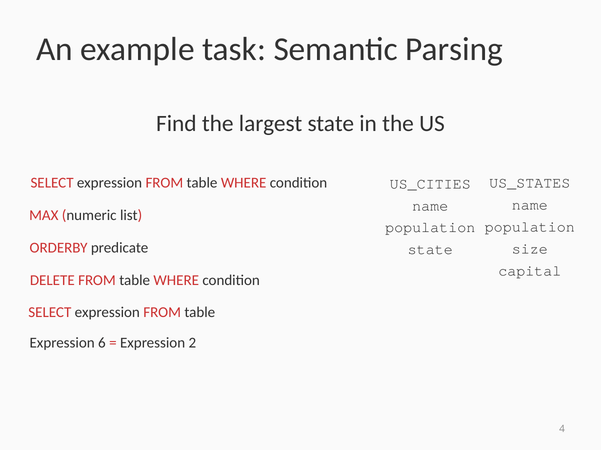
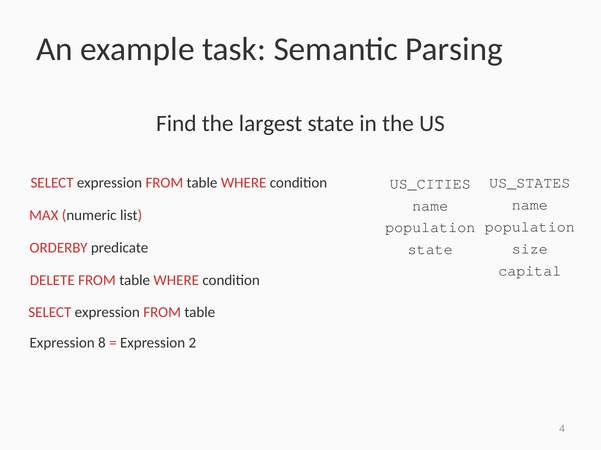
6: 6 -> 8 (102, 343)
